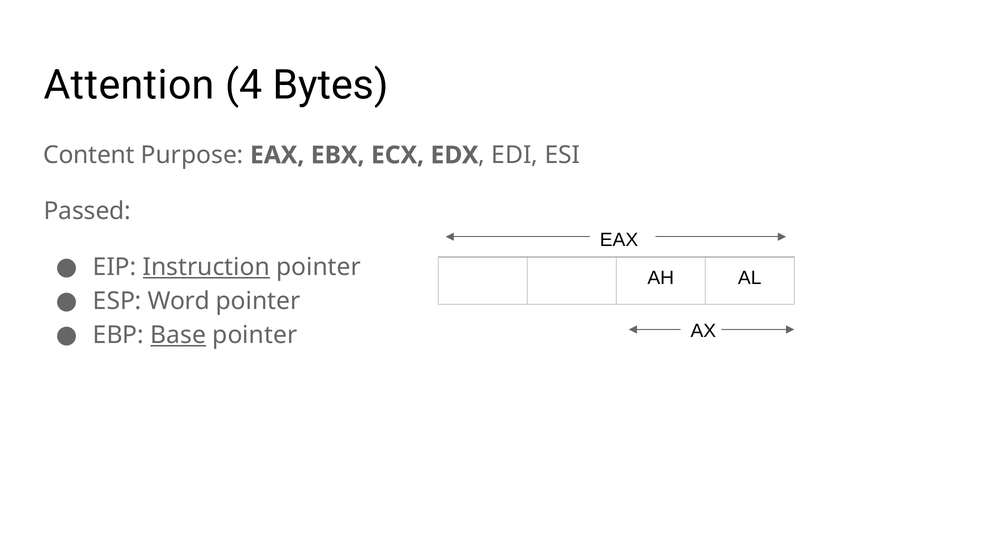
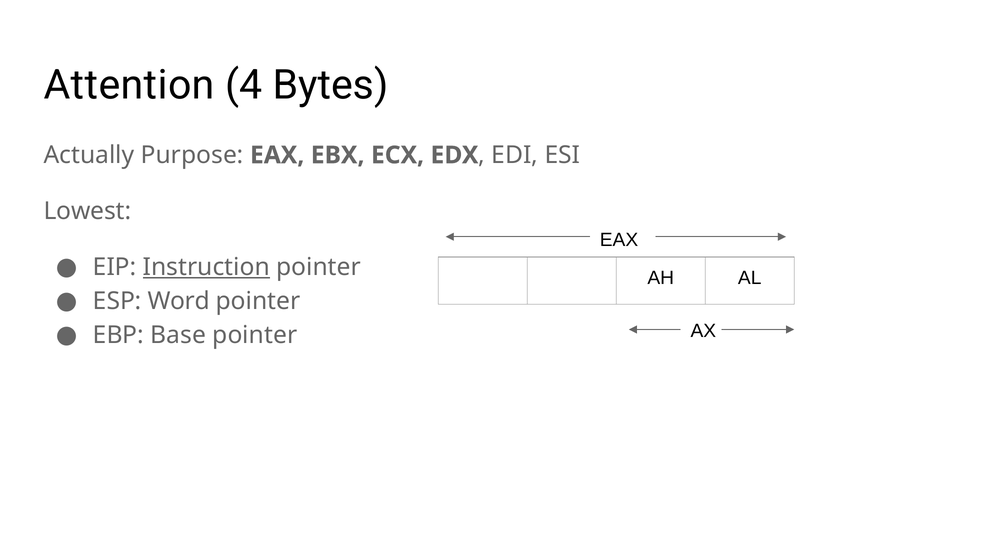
Content: Content -> Actually (89, 155)
Passed: Passed -> Lowest (87, 211)
Base underline: present -> none (178, 335)
